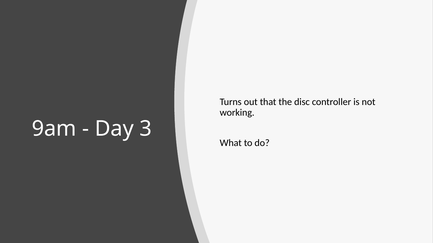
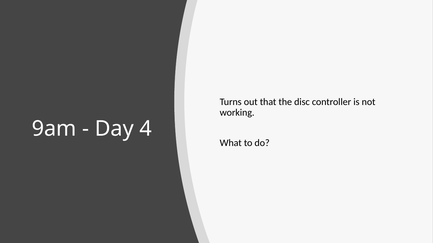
3: 3 -> 4 (146, 129)
